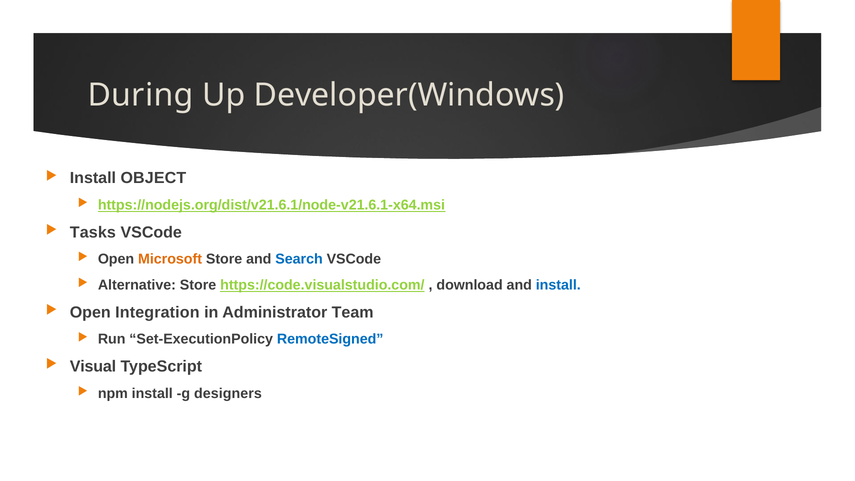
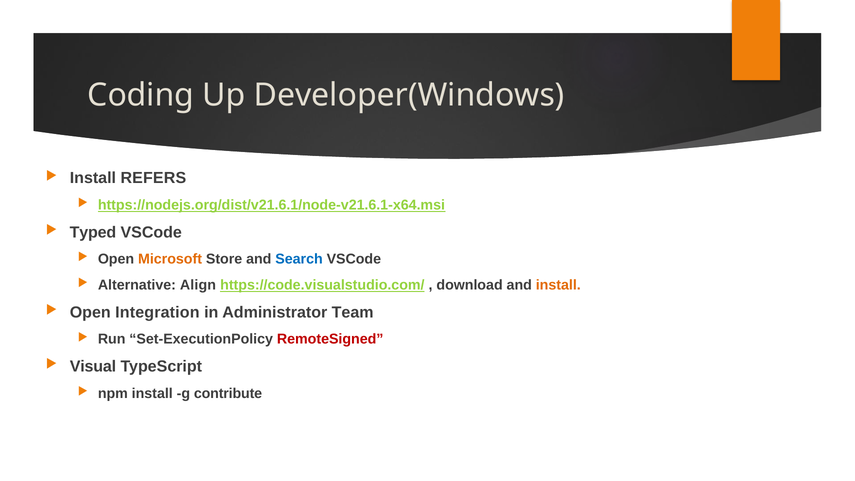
During: During -> Coding (141, 95)
OBJECT: OBJECT -> REFERS (153, 178)
Tasks: Tasks -> Typed (93, 232)
Alternative Store: Store -> Align (198, 285)
install colour: blue -> orange (558, 285)
RemoteSigned colour: blue -> red (330, 339)
designers: designers -> contribute (228, 393)
